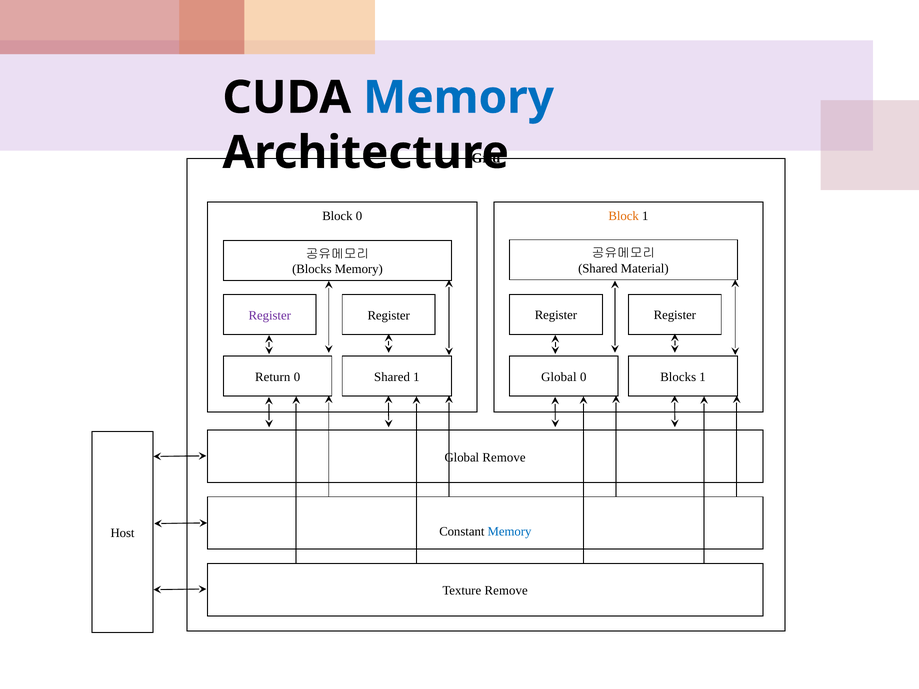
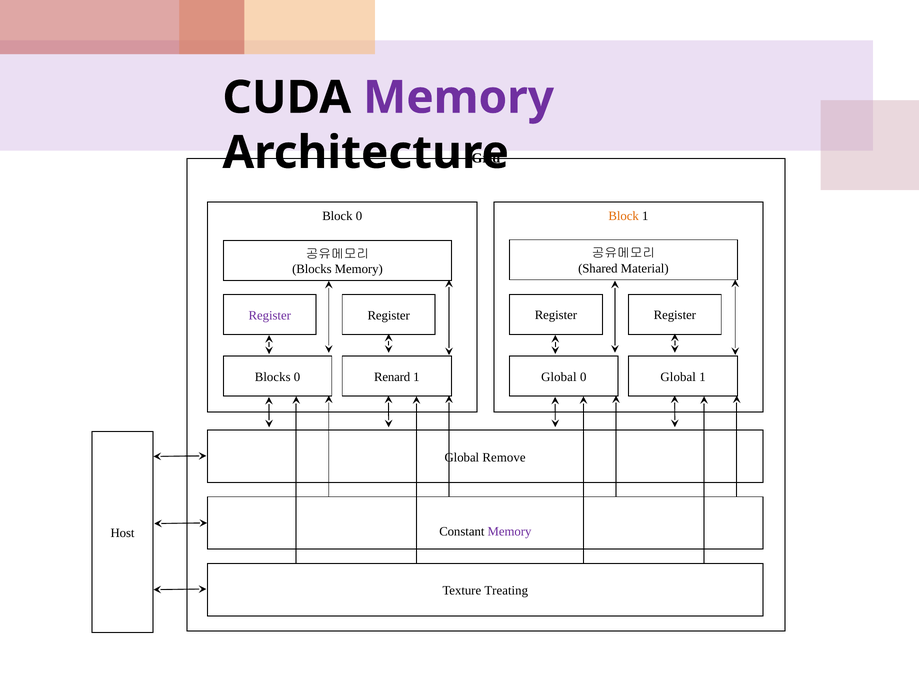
Memory colour: blue -> purple (458, 98)
0 Blocks: Blocks -> Global (678, 377)
Return: Return -> Blocks (273, 377)
0 Shared: Shared -> Renard (392, 377)
Memory colour: blue -> purple (510, 532)
Texture Remove: Remove -> Treating (506, 591)
